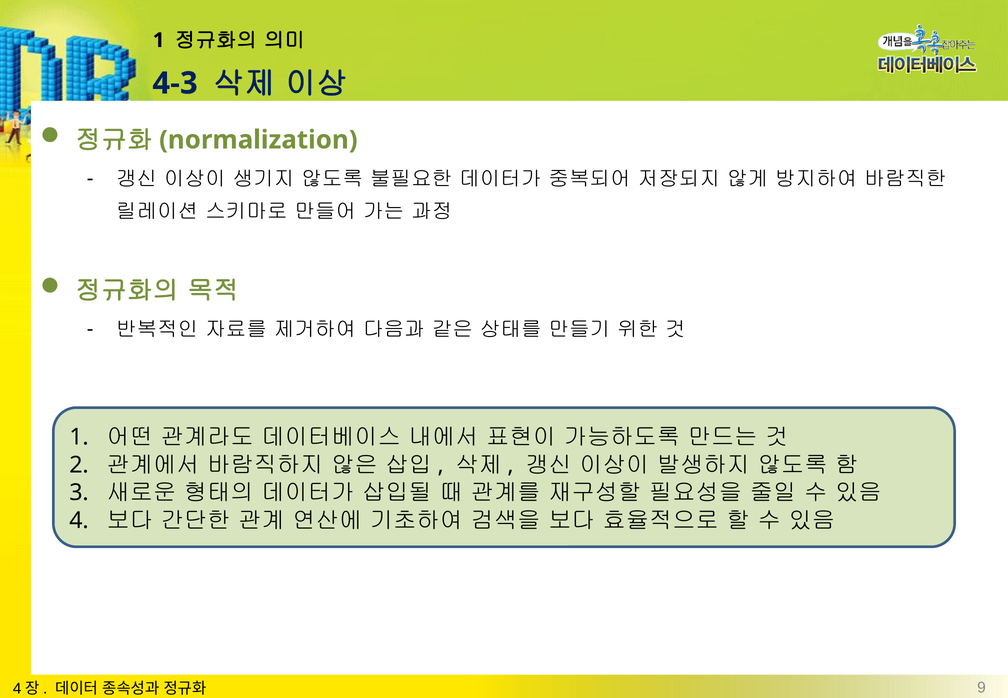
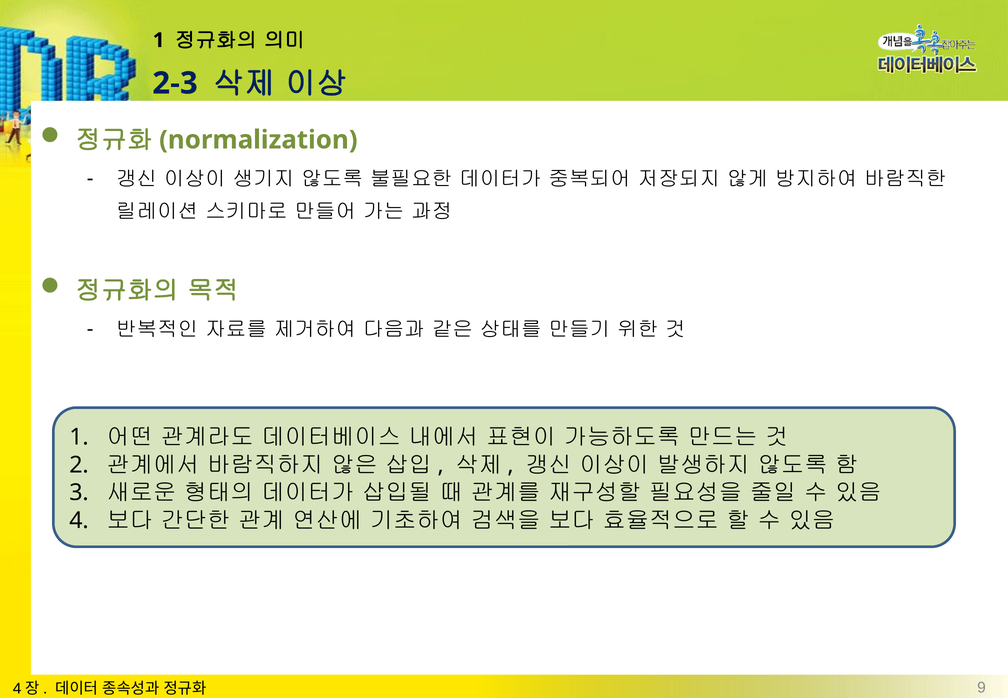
4-3: 4-3 -> 2-3 (175, 83)
